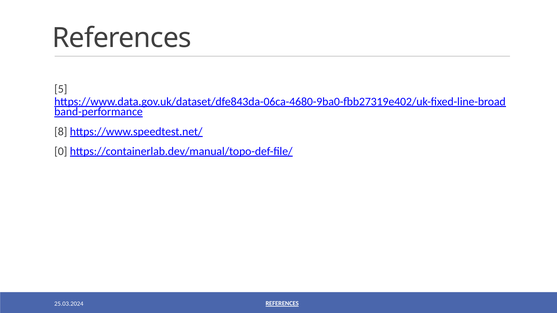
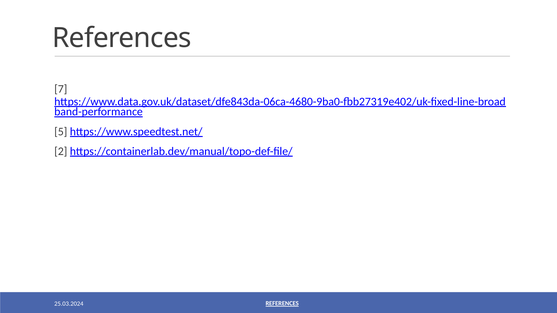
5: 5 -> 7 (61, 89)
8: 8 -> 5 (61, 132)
0: 0 -> 2 (61, 151)
